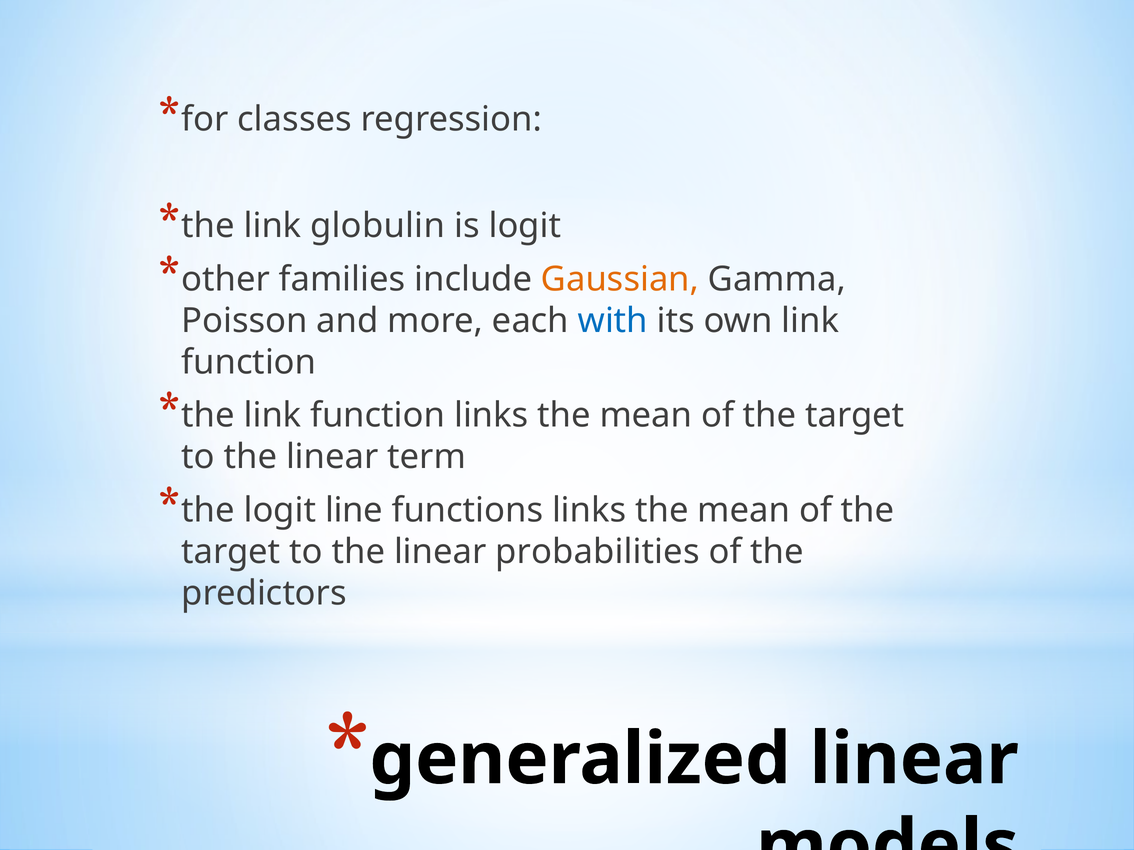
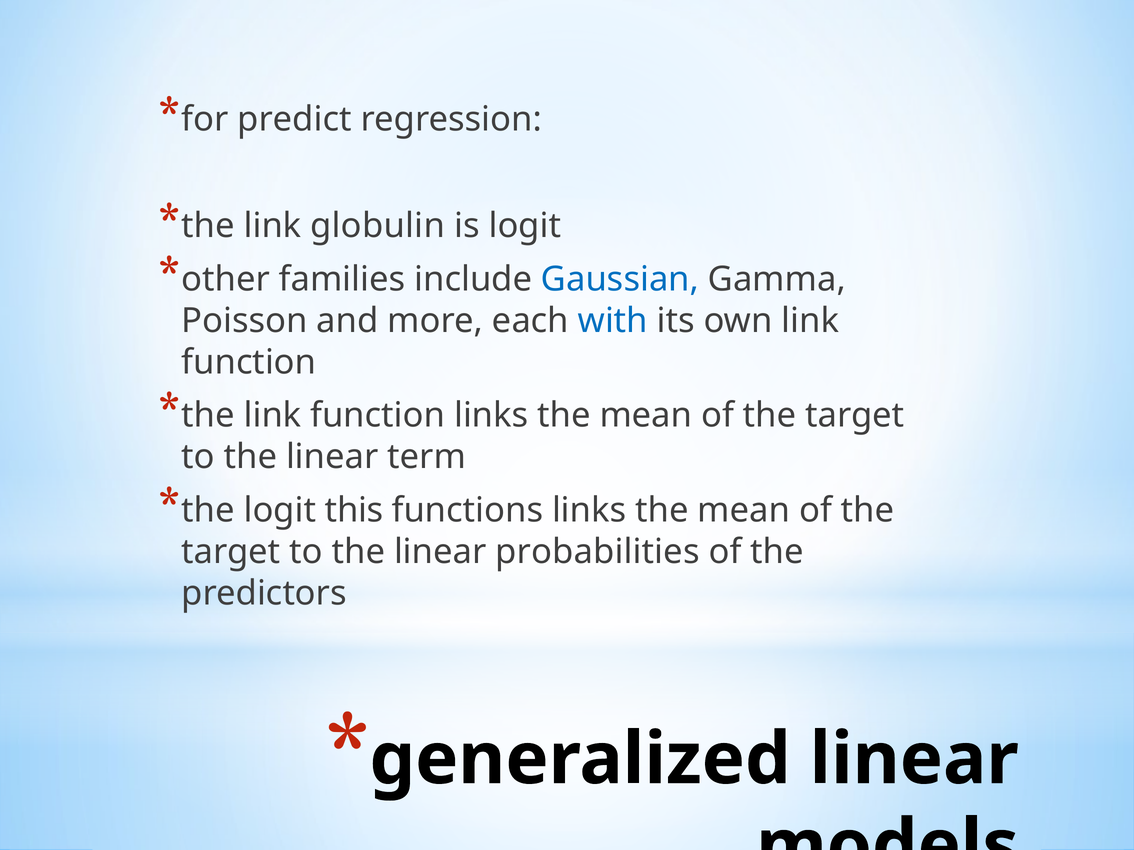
classes: classes -> predict (295, 120)
Gaussian colour: orange -> blue (620, 279)
line: line -> this (354, 510)
